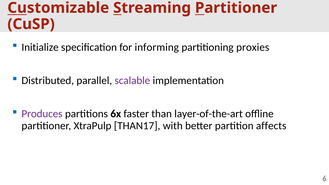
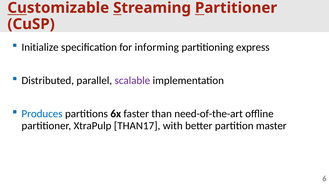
proxies: proxies -> express (253, 47)
Produces colour: purple -> blue (42, 114)
layer-of-the-art: layer-of-the-art -> need-of-the-art (209, 114)
affects: affects -> master (271, 126)
